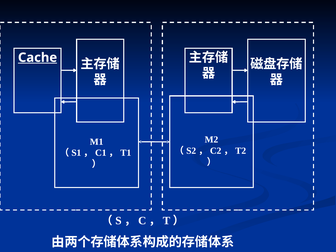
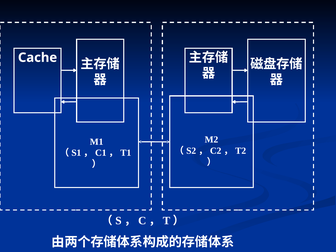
Cache underline: present -> none (38, 58)
